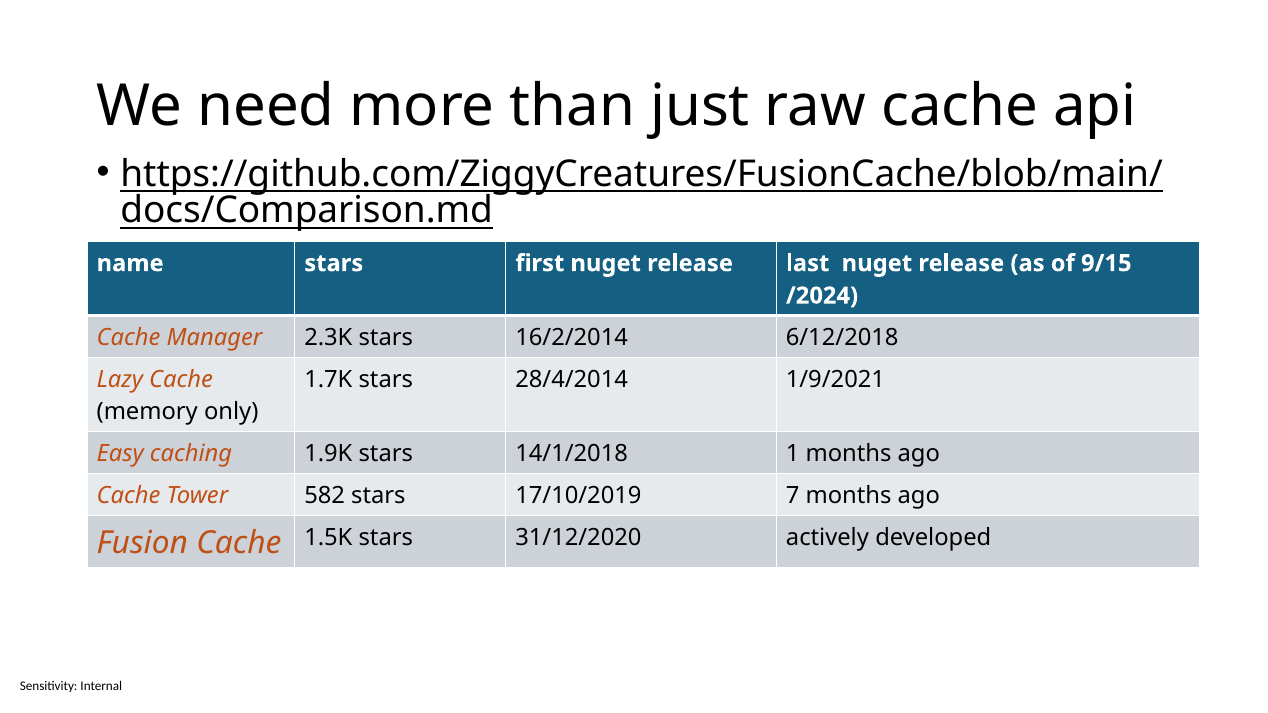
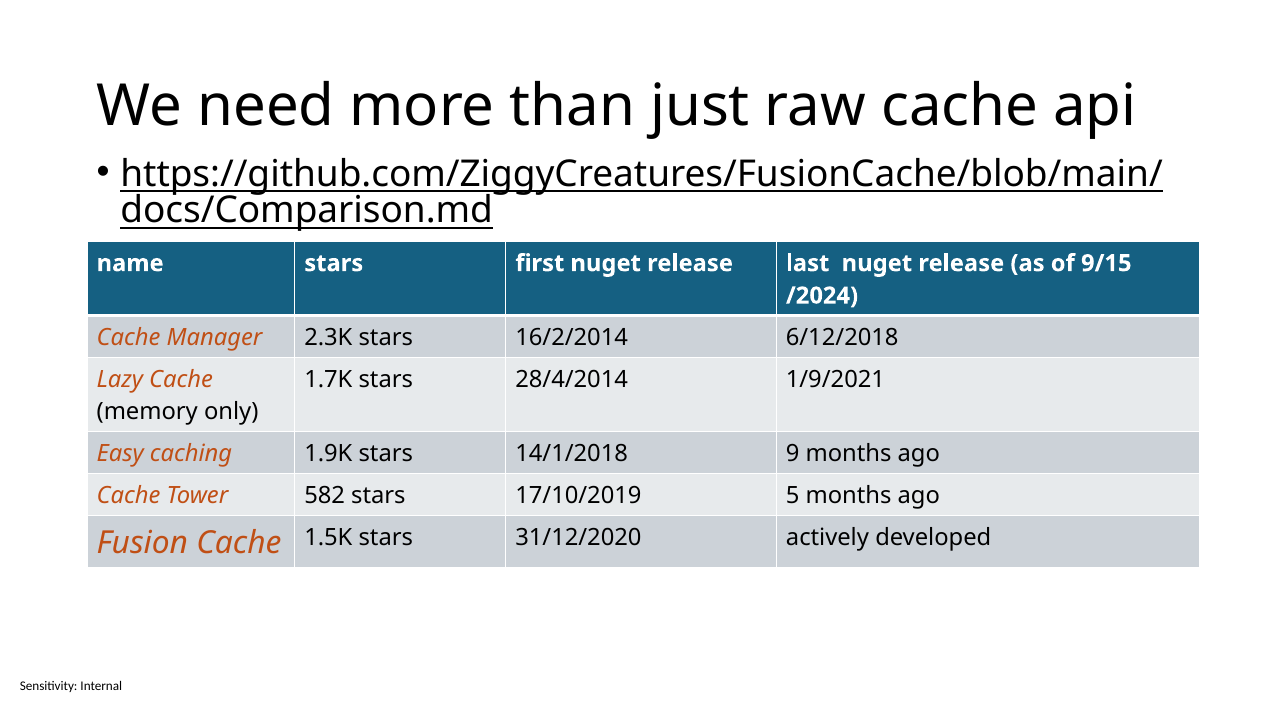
1: 1 -> 9 (793, 454)
7: 7 -> 5 (793, 496)
